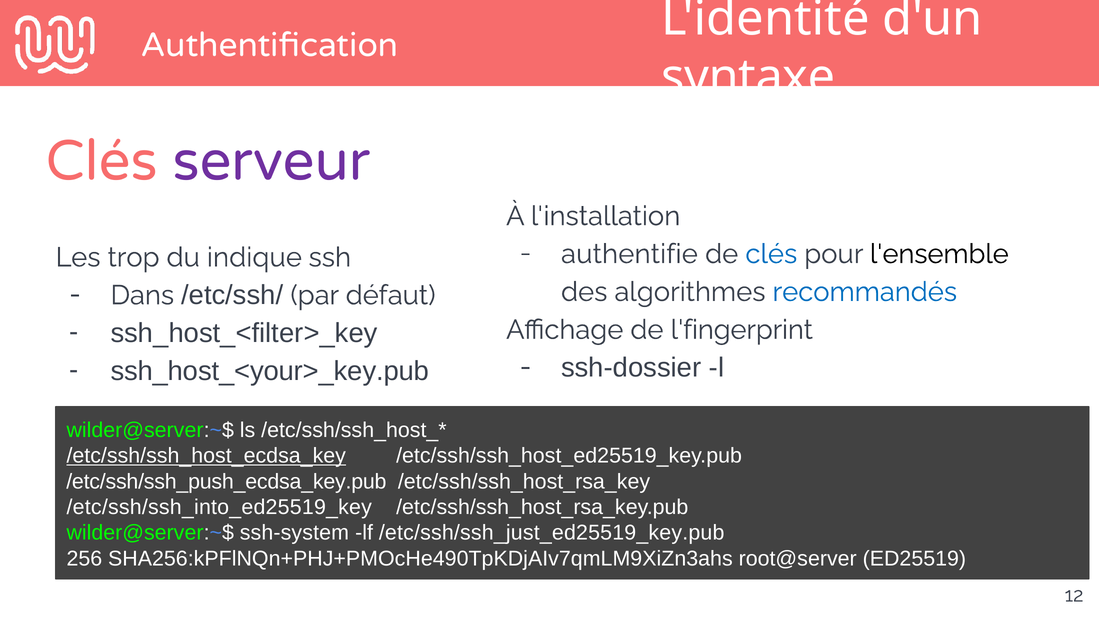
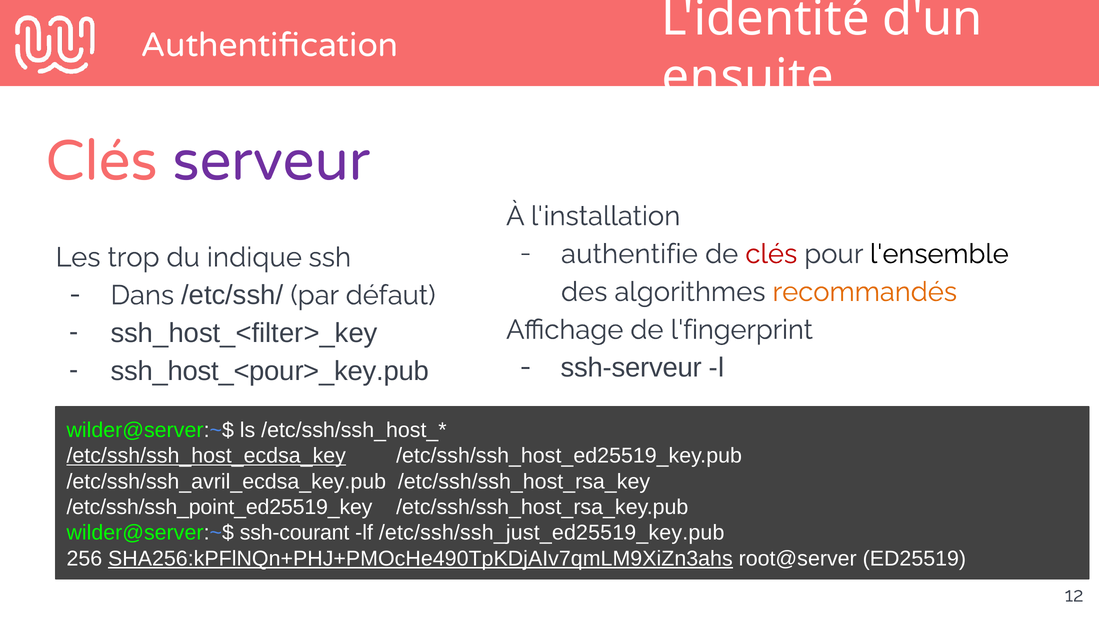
syntaxe: syntaxe -> ensuite (748, 77)
clés colour: blue -> red (771, 254)
recommandés colour: blue -> orange (865, 292)
ssh-dossier: ssh-dossier -> ssh-serveur (631, 368)
ssh_host_<your>_key.pub: ssh_host_<your>_key.pub -> ssh_host_<pour>_key.pub (270, 371)
/etc/ssh/ssh_push_ecdsa_key.pub: /etc/ssh/ssh_push_ecdsa_key.pub -> /etc/ssh/ssh_avril_ecdsa_key.pub (226, 482)
/etc/ssh/ssh_into_ed25519_key: /etc/ssh/ssh_into_ed25519_key -> /etc/ssh/ssh_point_ed25519_key (219, 507)
ssh-system: ssh-system -> ssh-courant (295, 533)
SHA256:kPFlNQn+PHJ+PMOcHe490TpKDjAIv7qmLM9XiZn3ahs underline: none -> present (420, 559)
